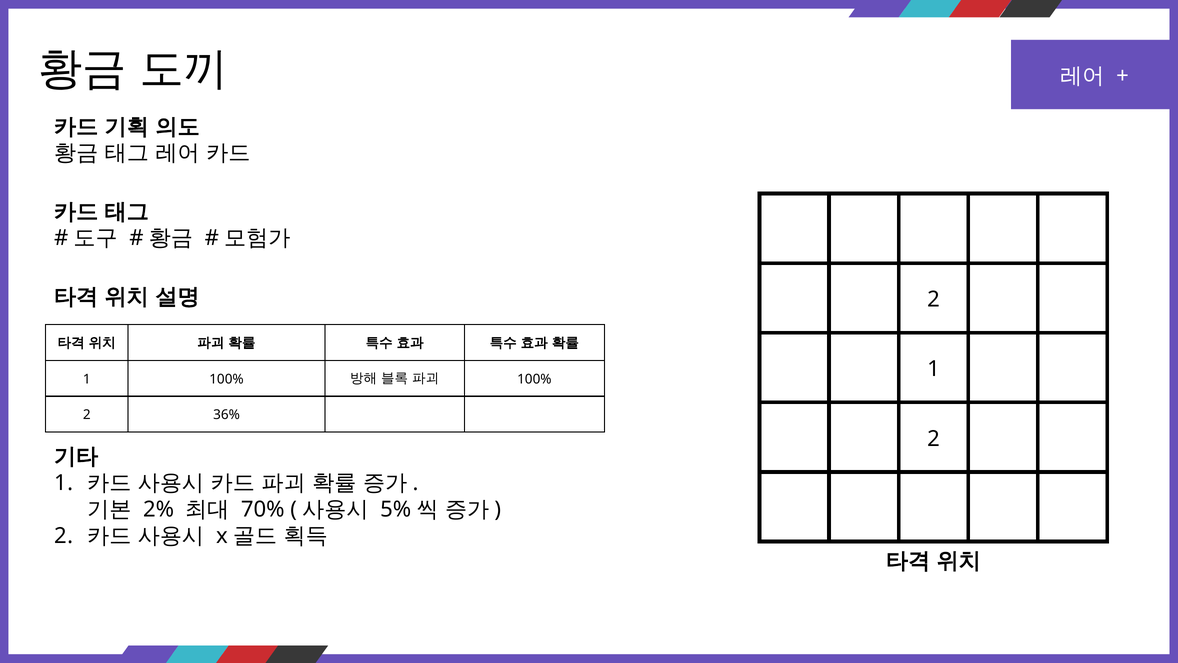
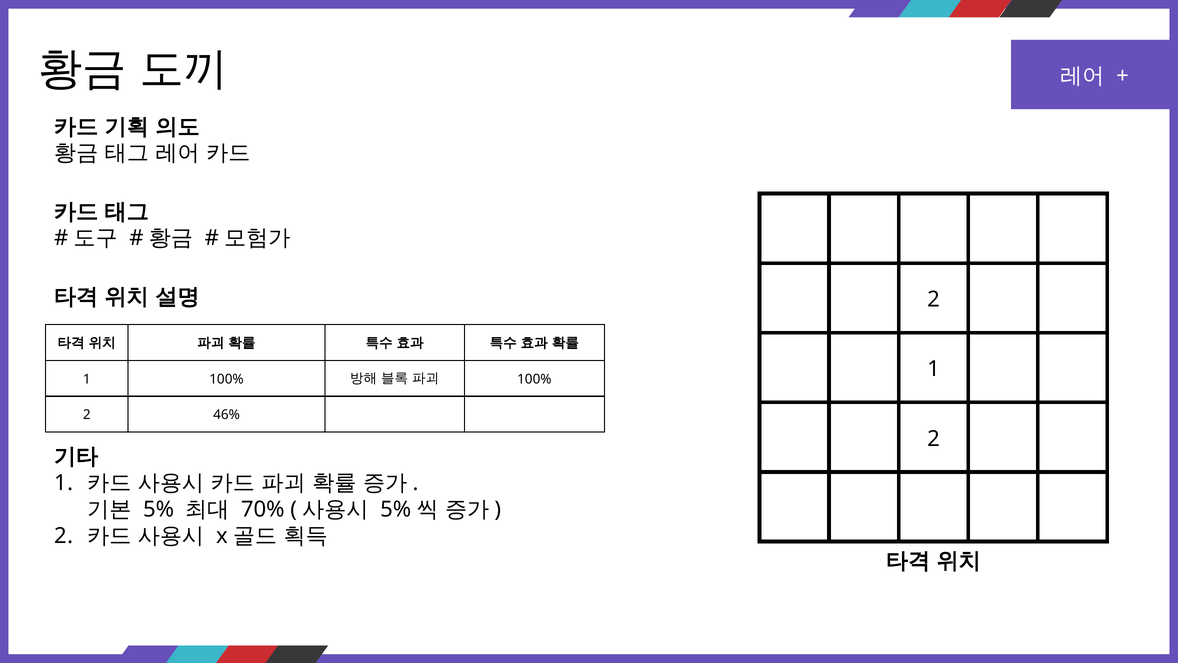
36%: 36% -> 46% (227, 415)
2%: 2% -> 5% (159, 509)
